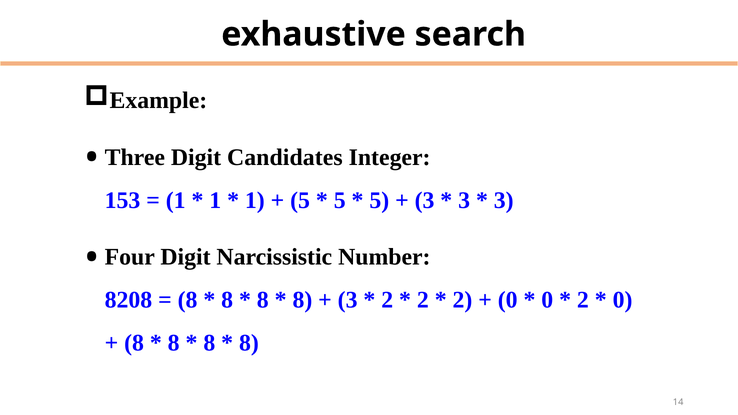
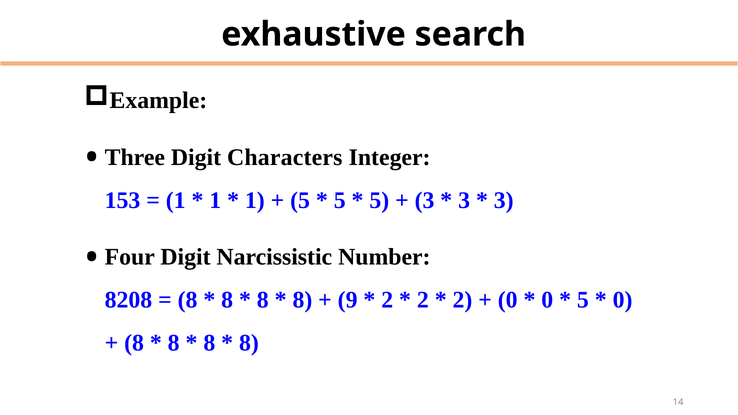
Candidates: Candidates -> Characters (285, 157)
3: 3 -> 9 (348, 300)
2: 2 -> 5 (583, 300)
